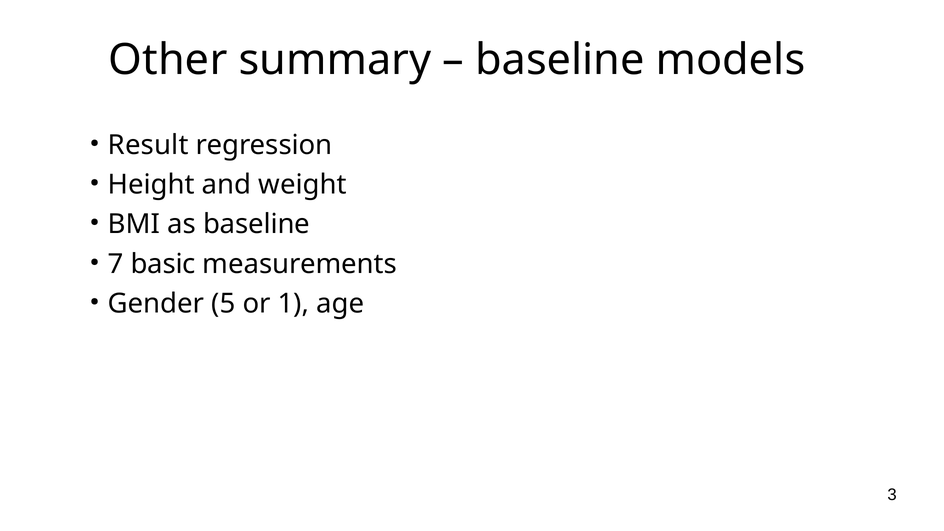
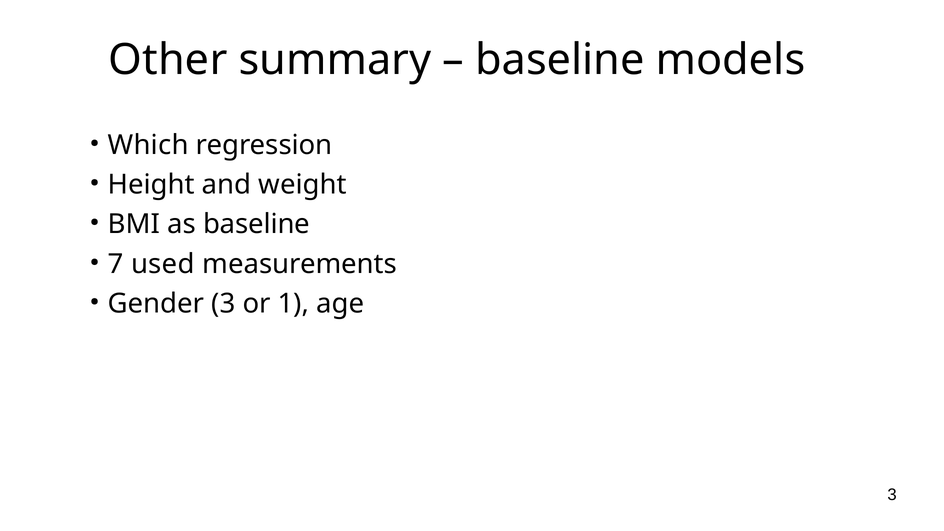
Result: Result -> Which (148, 145)
basic: basic -> used (163, 264)
Gender 5: 5 -> 3 (223, 304)
